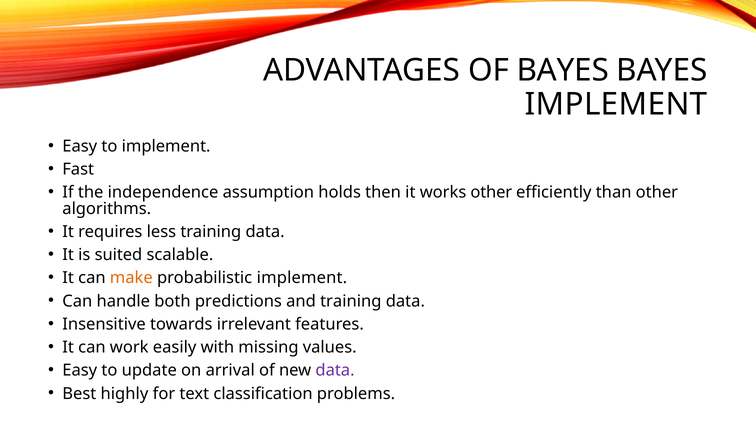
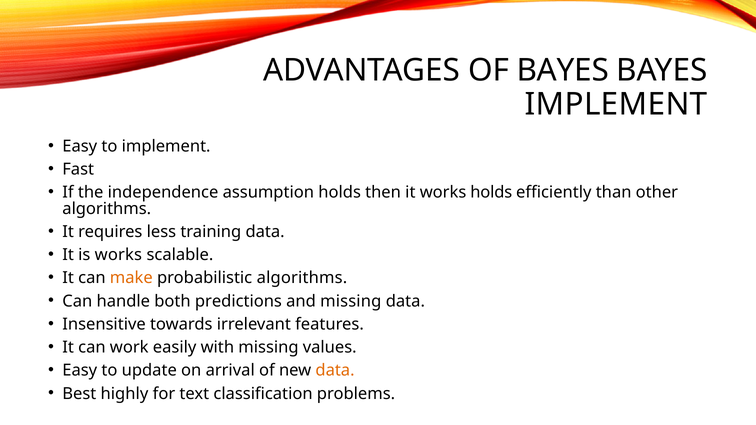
works other: other -> holds (491, 193)
is suited: suited -> works (118, 255)
probabilistic implement: implement -> algorithms (302, 278)
and training: training -> missing (351, 301)
data colour: purple -> orange (335, 371)
